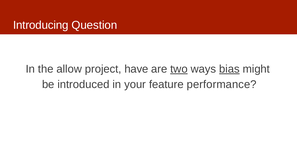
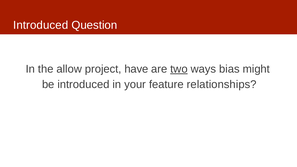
Introducing: Introducing -> Introduced (41, 25)
bias underline: present -> none (229, 69)
performance: performance -> relationships (222, 84)
